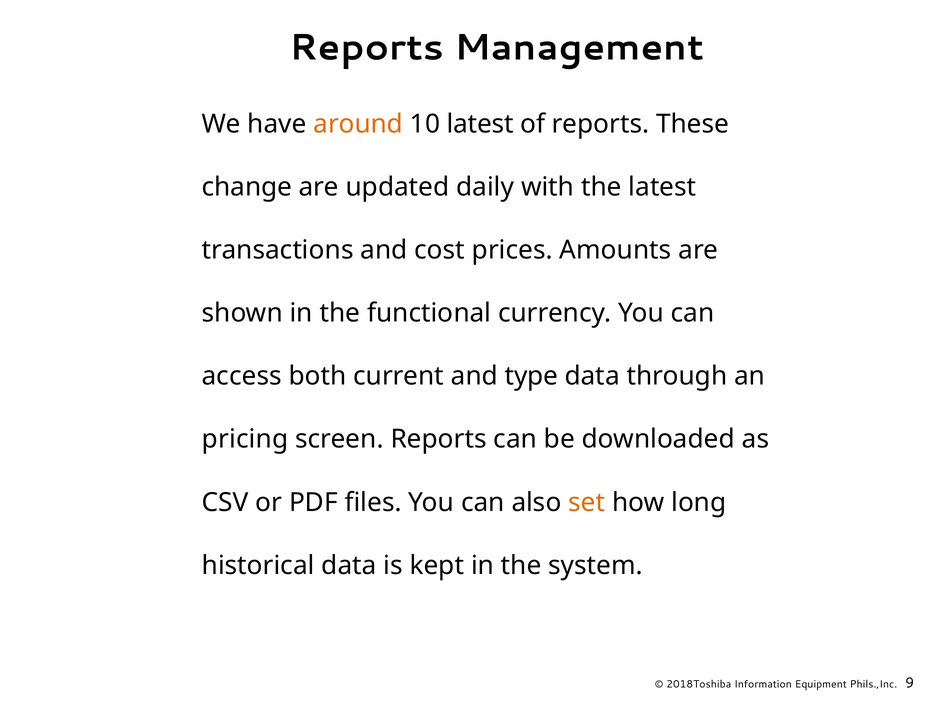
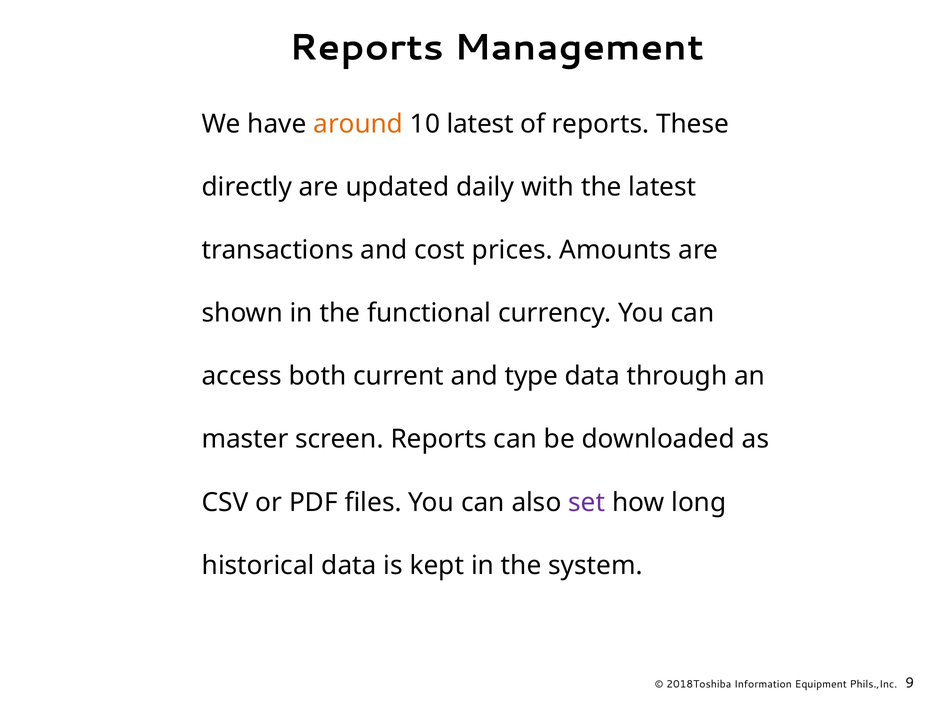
change: change -> directly (247, 187)
pricing: pricing -> master (245, 439)
set colour: orange -> purple (587, 502)
